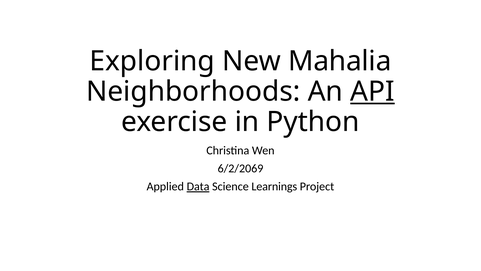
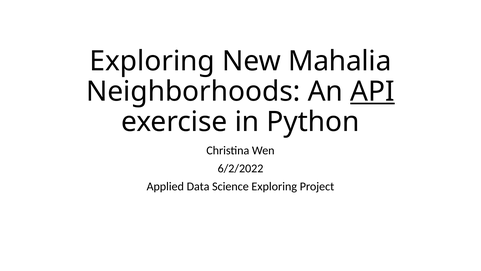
6/2/2069: 6/2/2069 -> 6/2/2022 (240, 168)
Data underline: present -> none (198, 186)
Science Learnings: Learnings -> Exploring (274, 186)
